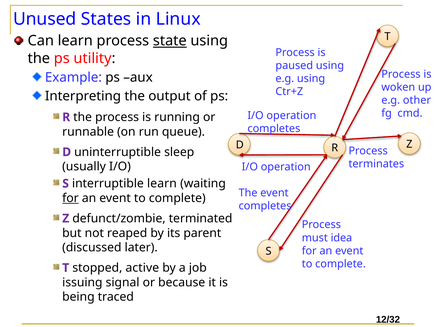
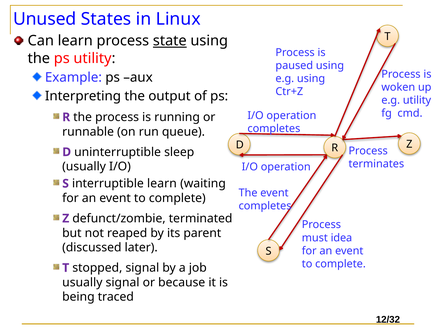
e.g other: other -> utility (417, 100)
for underline: present -> none (70, 198)
stopped active: active -> signal (142, 268)
issuing: issuing -> usually (82, 282)
